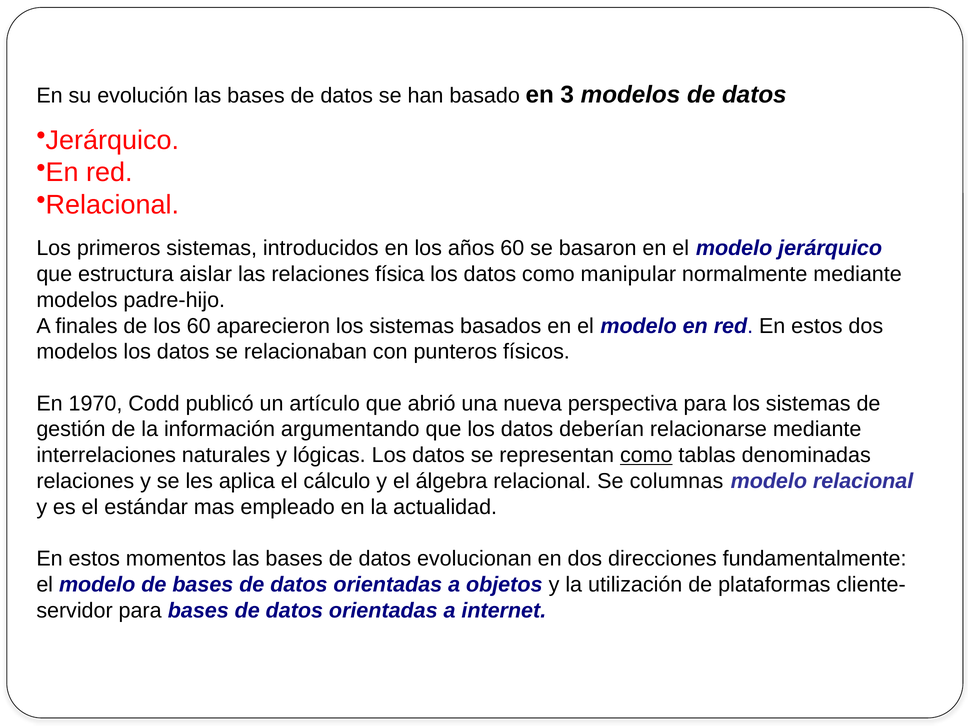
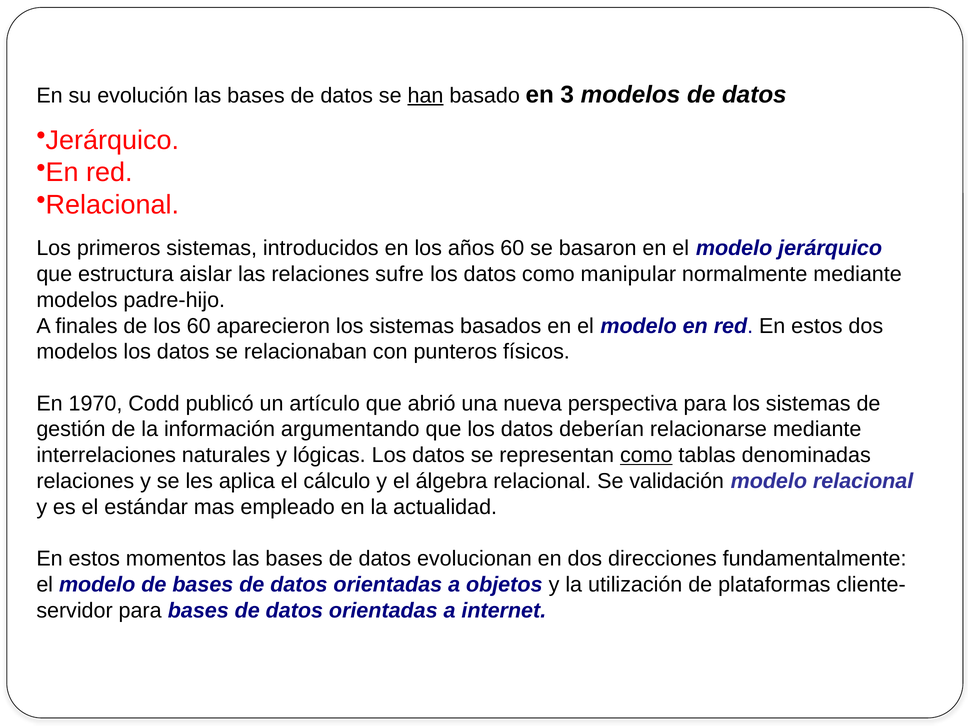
han underline: none -> present (426, 96)
física: física -> sufre (400, 274)
columnas: columnas -> validación (677, 481)
